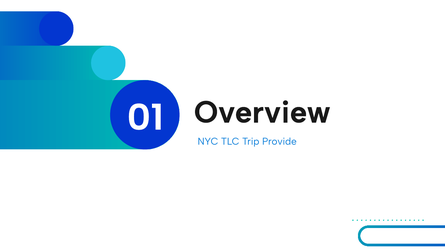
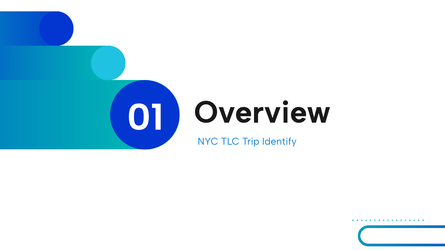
Provide: Provide -> Identify (279, 142)
